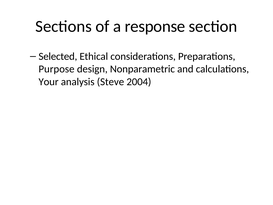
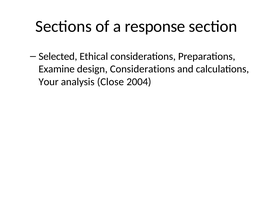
Purpose: Purpose -> Examine (57, 69)
design Nonparametric: Nonparametric -> Considerations (142, 69)
Steve: Steve -> Close (110, 82)
